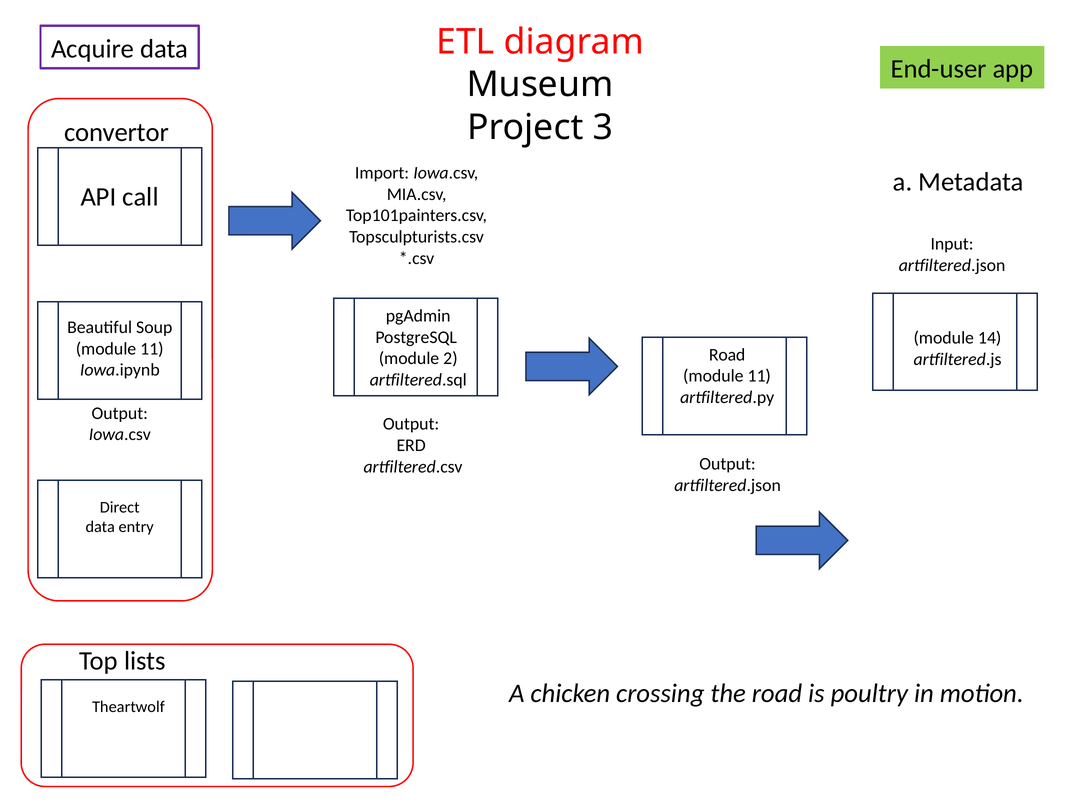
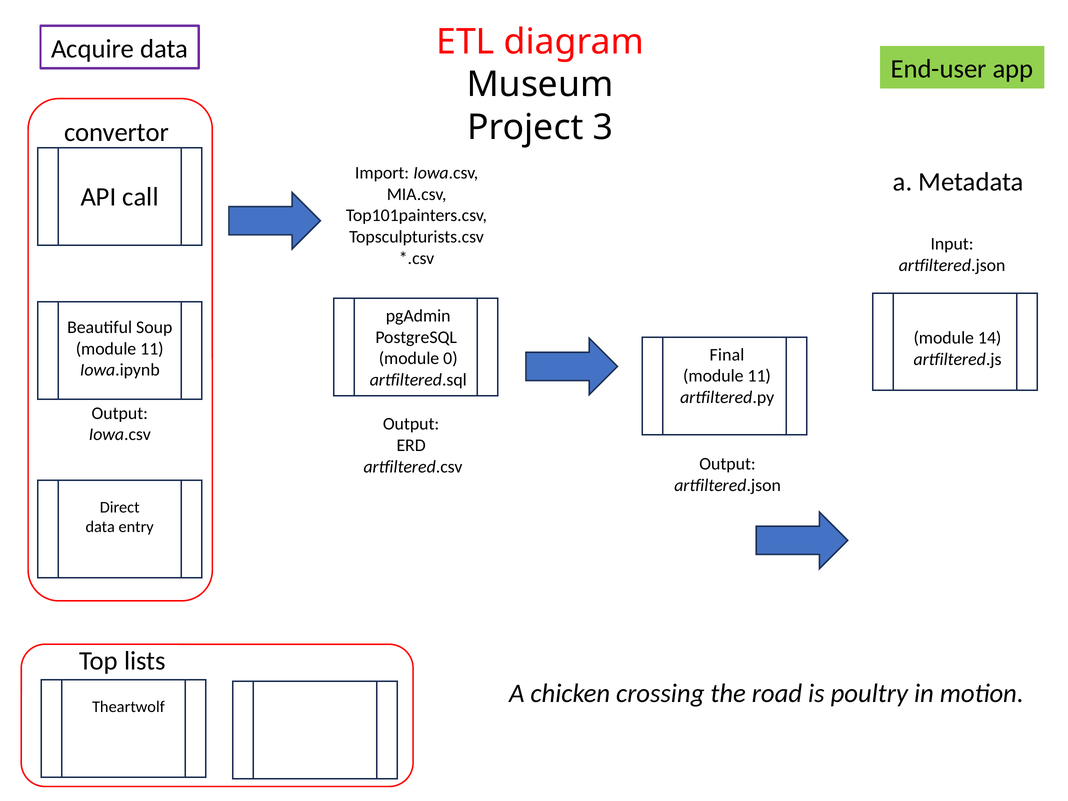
Road: Road -> Final (727, 355)
2: 2 -> 0 (450, 359)
